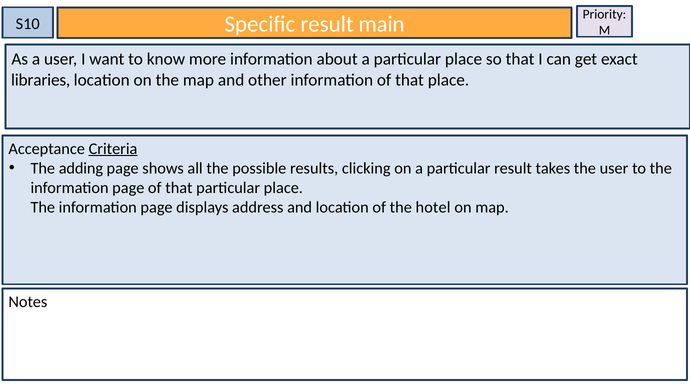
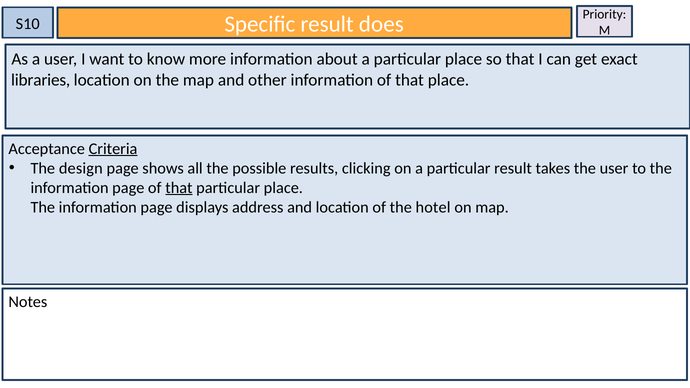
main: main -> does (381, 24)
adding: adding -> design (81, 168)
that underline: none -> present (179, 188)
